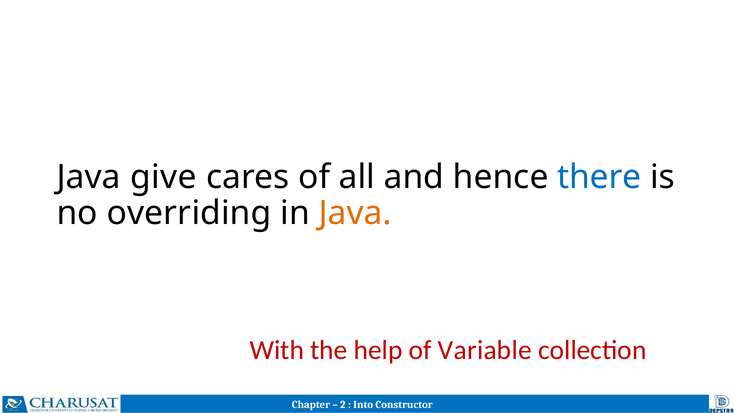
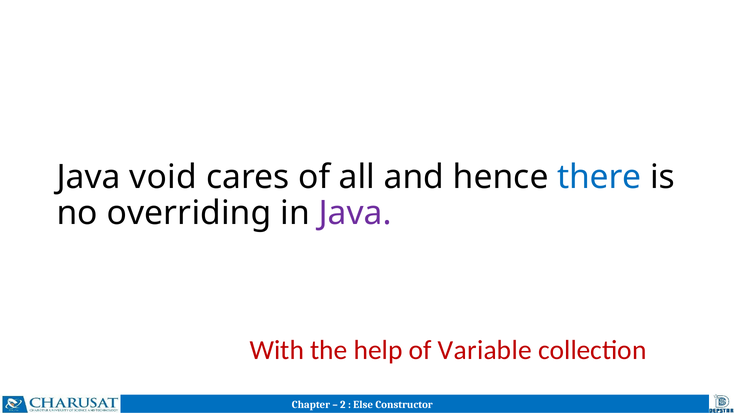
give: give -> void (163, 177)
Java colour: orange -> purple (355, 213)
Into: Into -> Else (363, 405)
